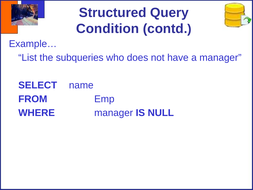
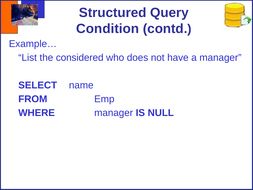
subqueries: subqueries -> considered (80, 57)
